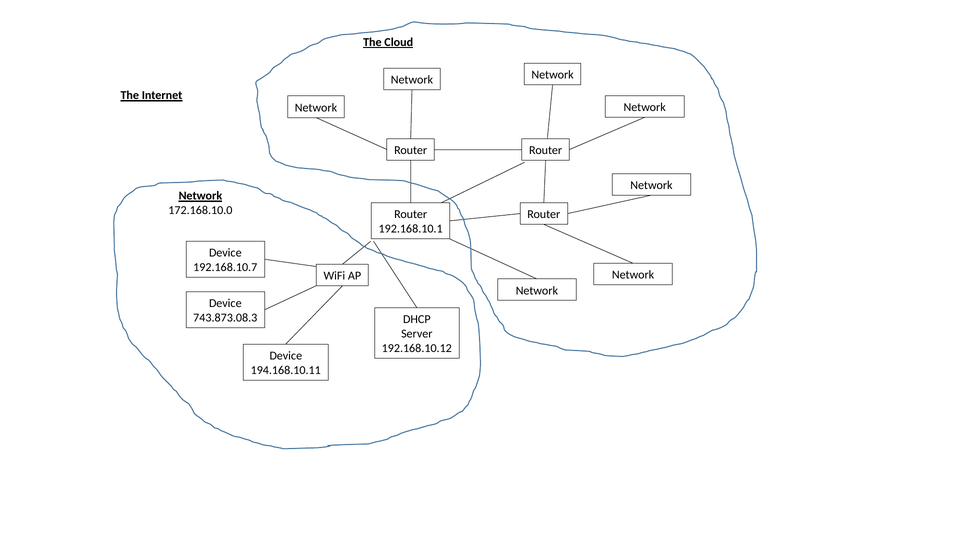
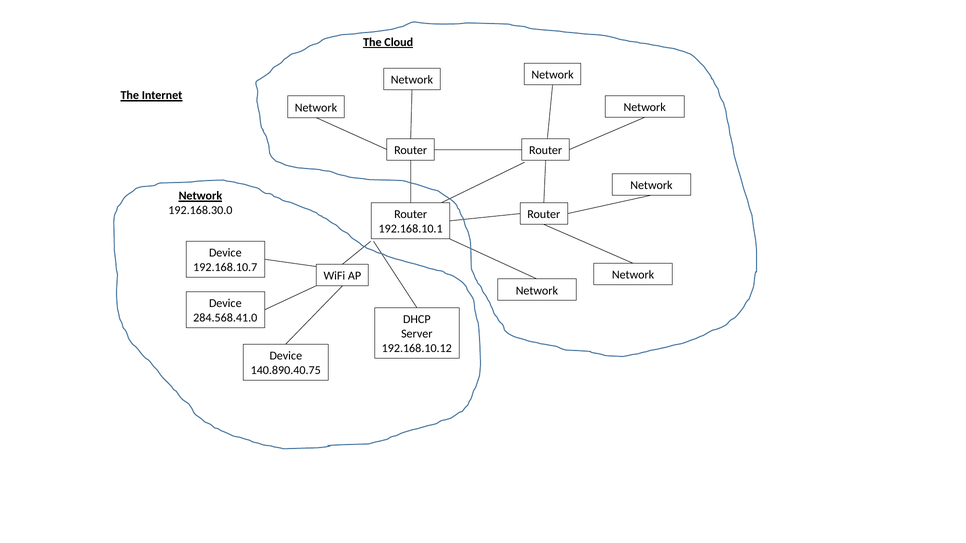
172.168.10.0: 172.168.10.0 -> 192.168.30.0 (200, 211)
743.873.08.3: 743.873.08.3 -> 284.568.41.0 (225, 318)
194.168.10.11: 194.168.10.11 -> 140.890.40.75 (286, 370)
